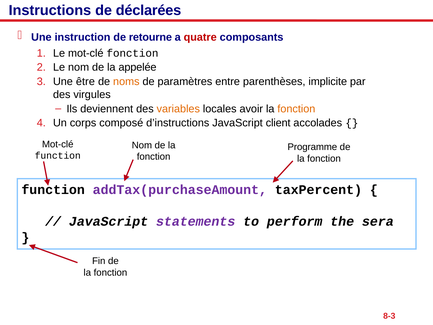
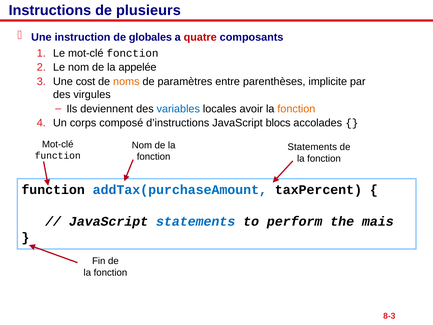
déclarées: déclarées -> plusieurs (148, 11)
retourne: retourne -> globales (150, 37)
être: être -> cost (86, 81)
variables colour: orange -> blue (178, 109)
client: client -> blocs (278, 123)
Programme: Programme -> Statements (312, 147)
addTax(purchaseAmount colour: purple -> blue (180, 190)
statements colour: purple -> blue (196, 221)
sera: sera -> mais (378, 221)
